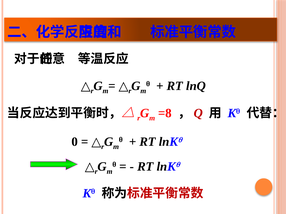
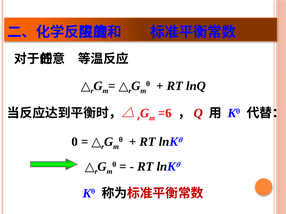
=8: =8 -> =6 (165, 113)
